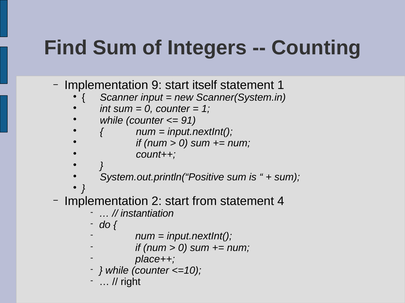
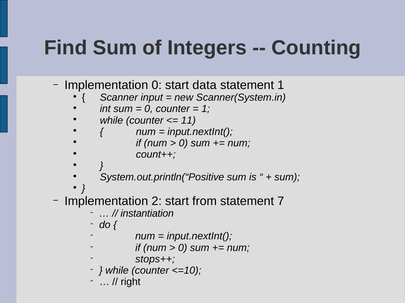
Implementation 9: 9 -> 0 (157, 85)
itself: itself -> data (205, 85)
91: 91 -> 11 (188, 121)
4: 4 -> 7 (281, 202)
place++: place++ -> stops++ (155, 260)
